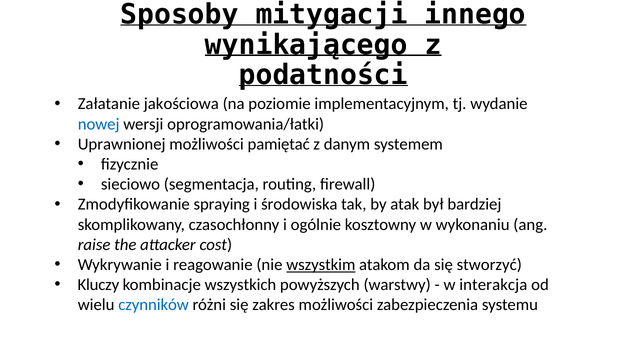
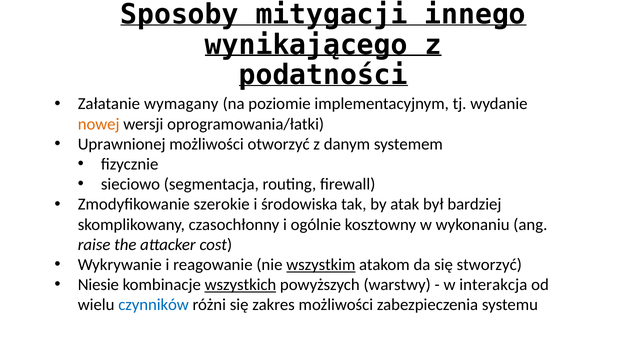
jakościowa: jakościowa -> wymagany (181, 104)
nowej colour: blue -> orange (99, 124)
pamiętać: pamiętać -> otworzyć (279, 144)
spraying: spraying -> szerokie (222, 205)
Kluczy: Kluczy -> Niesie (98, 285)
wszystkich underline: none -> present (240, 285)
